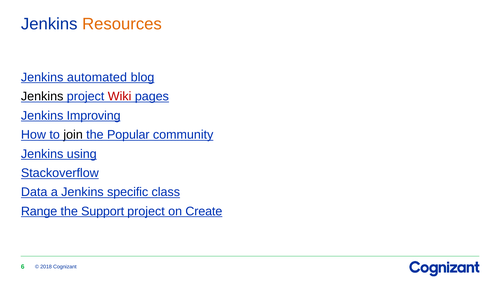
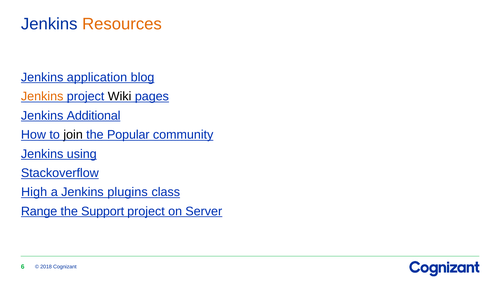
automated: automated -> application (97, 77)
Jenkins colour: black -> orange (42, 97)
Wiki colour: red -> black (120, 97)
Improving: Improving -> Additional (94, 116)
Data: Data -> High (34, 192)
specific: specific -> plugins (128, 192)
Create: Create -> Server (204, 212)
